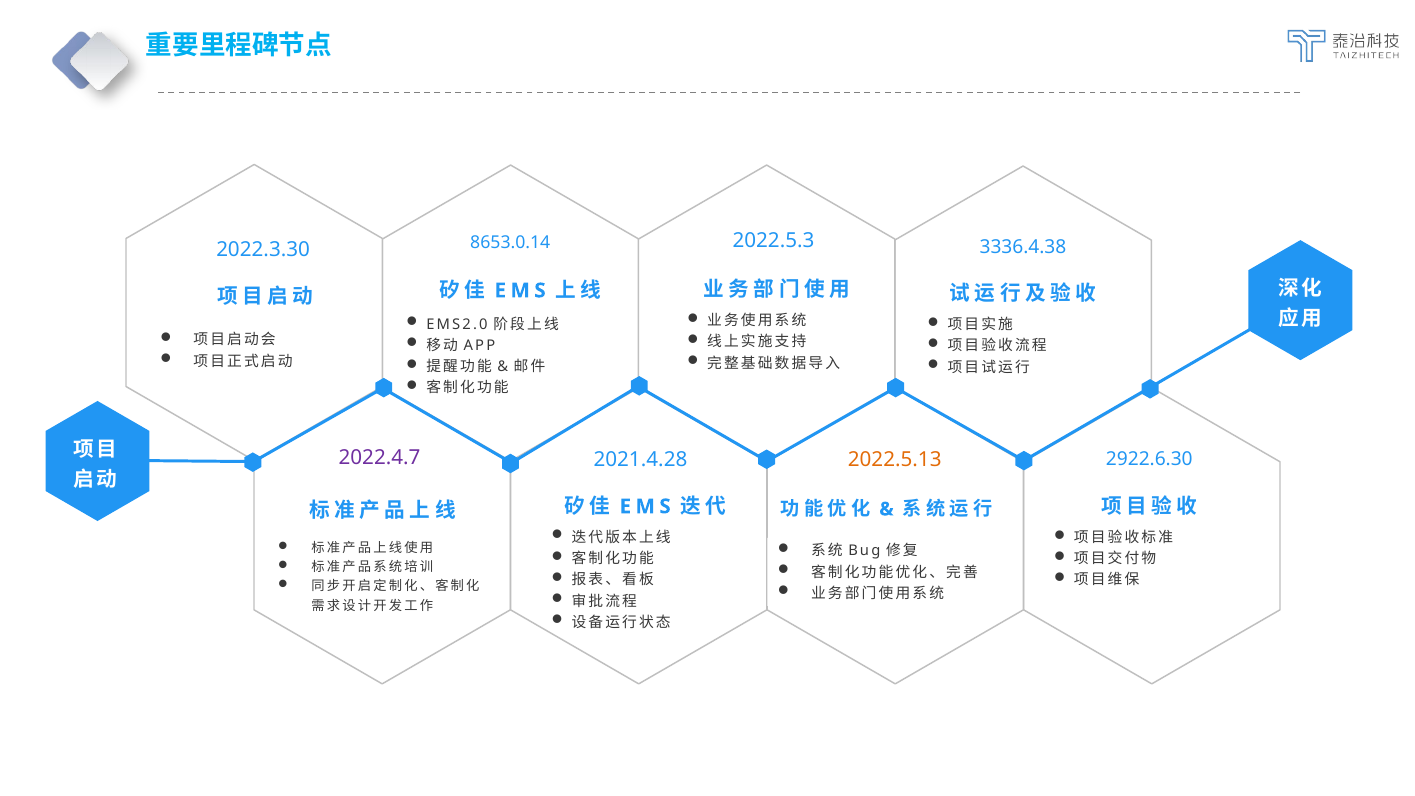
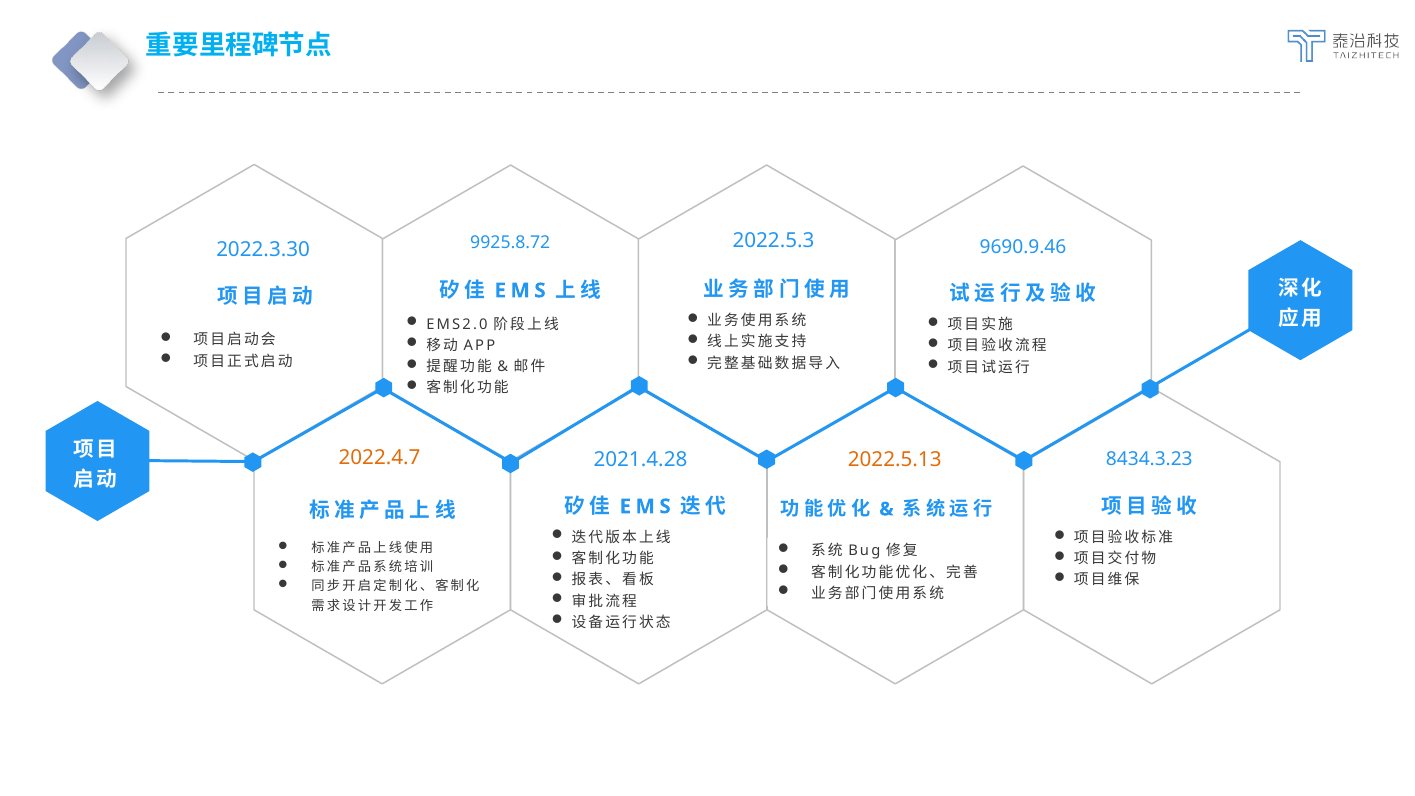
8653.0.14: 8653.0.14 -> 9925.8.72 (510, 243)
3336.4.38: 3336.4.38 -> 9690.9.46 (1023, 247)
2022.4.7 colour: purple -> orange (380, 458)
2922.6.30: 2922.6.30 -> 8434.3.23 (1149, 459)
